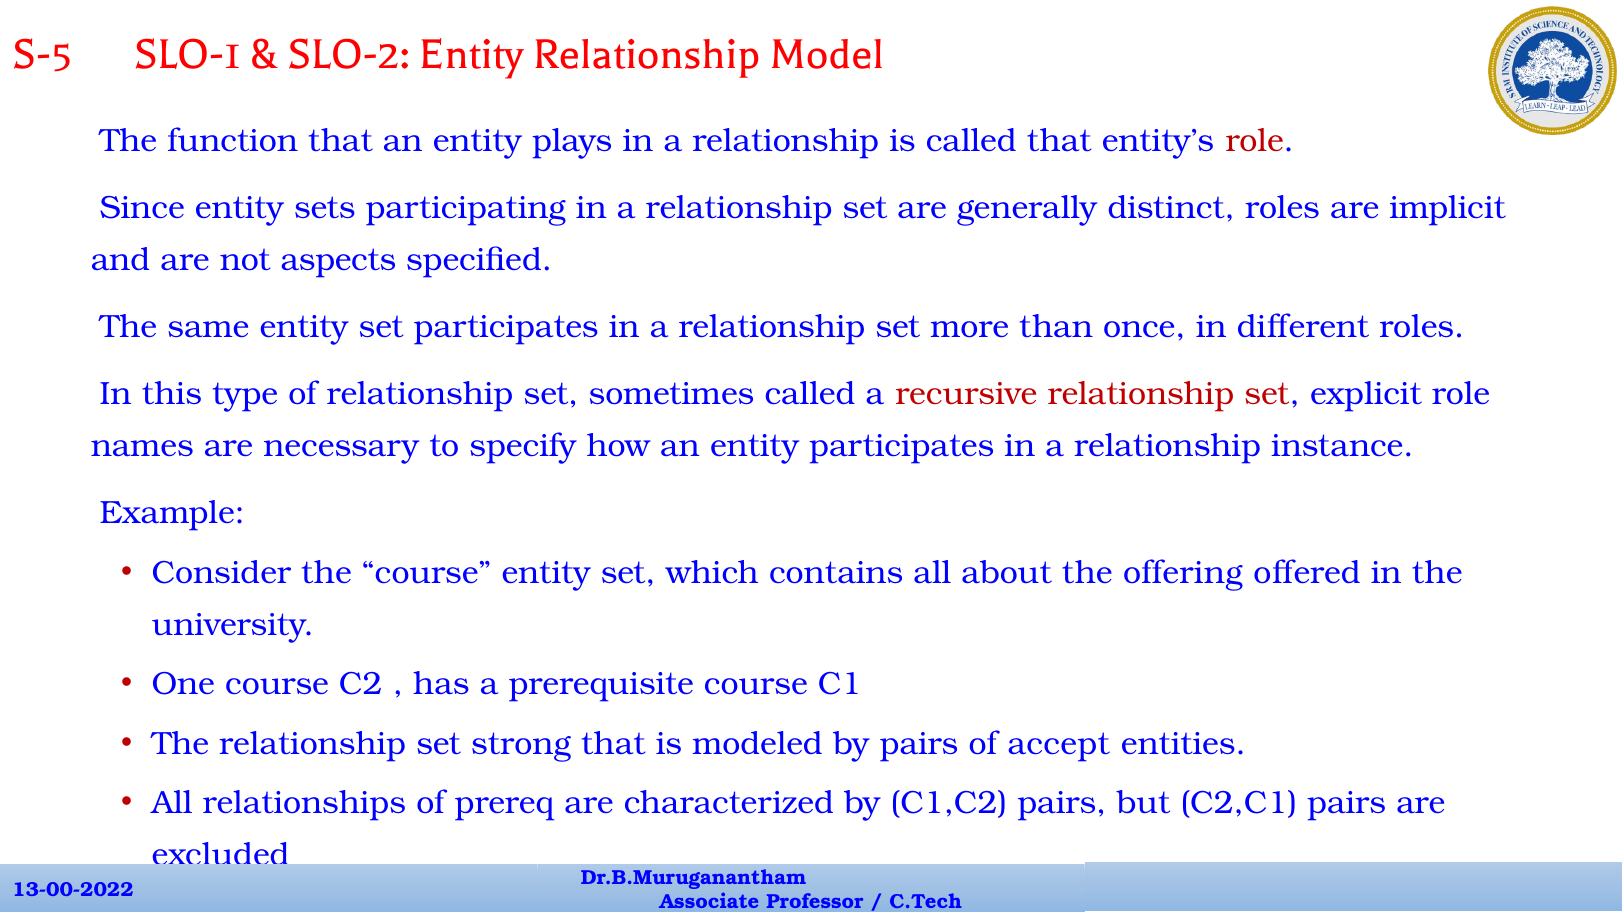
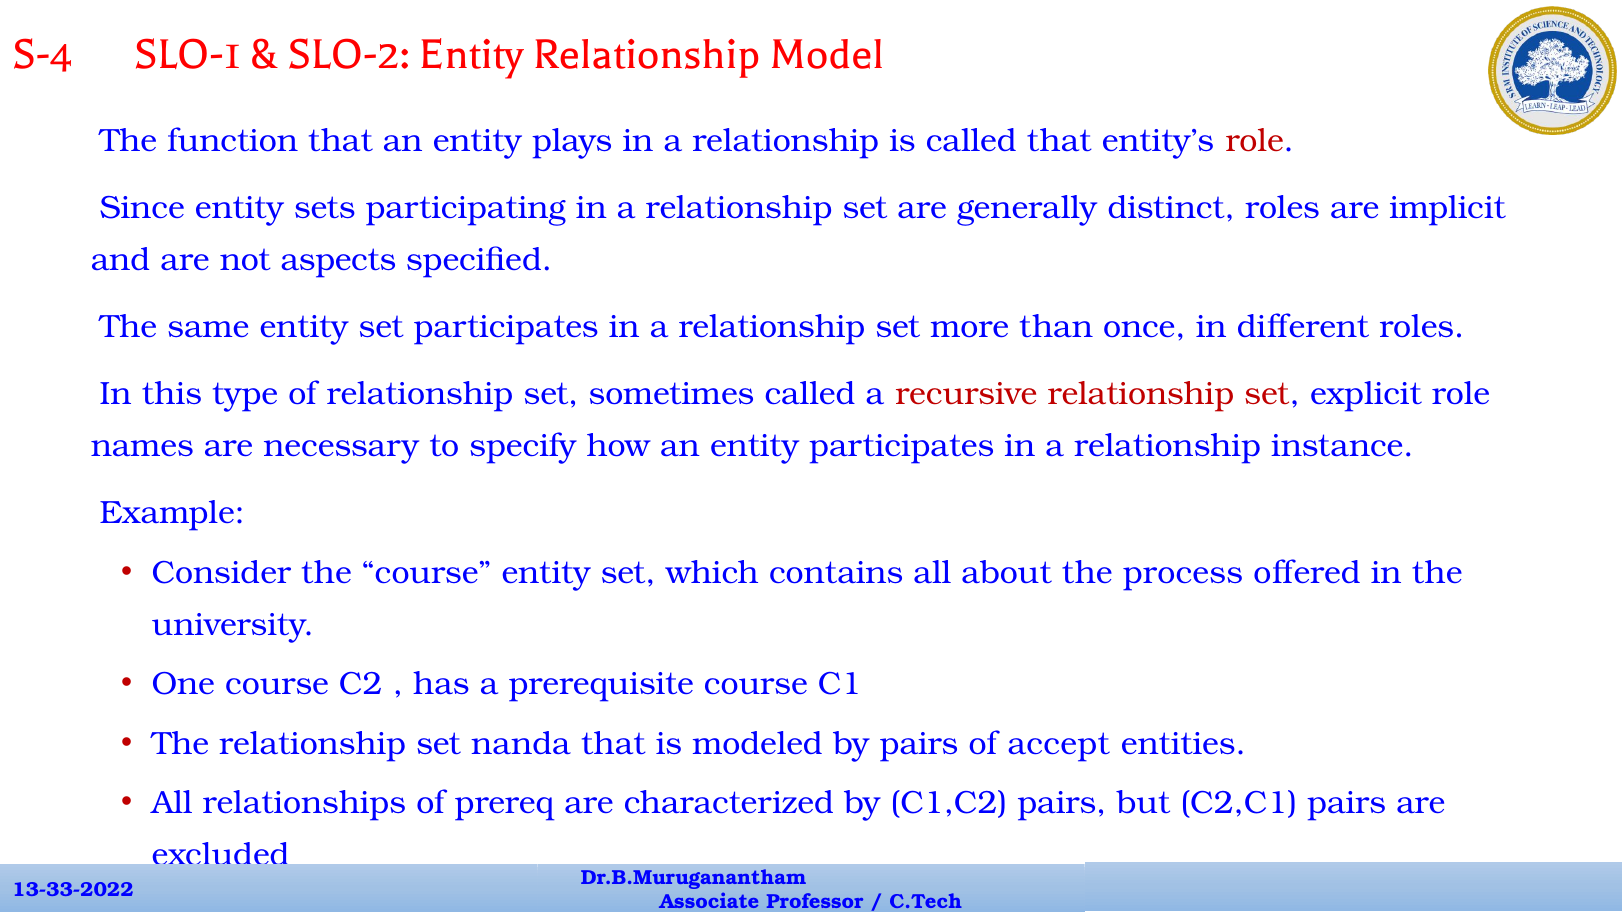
S-5: S-5 -> S-4 (42, 52)
offering: offering -> process (1183, 573)
strong: strong -> nanda (521, 744)
13-00-2022: 13-00-2022 -> 13-33-2022 (73, 890)
